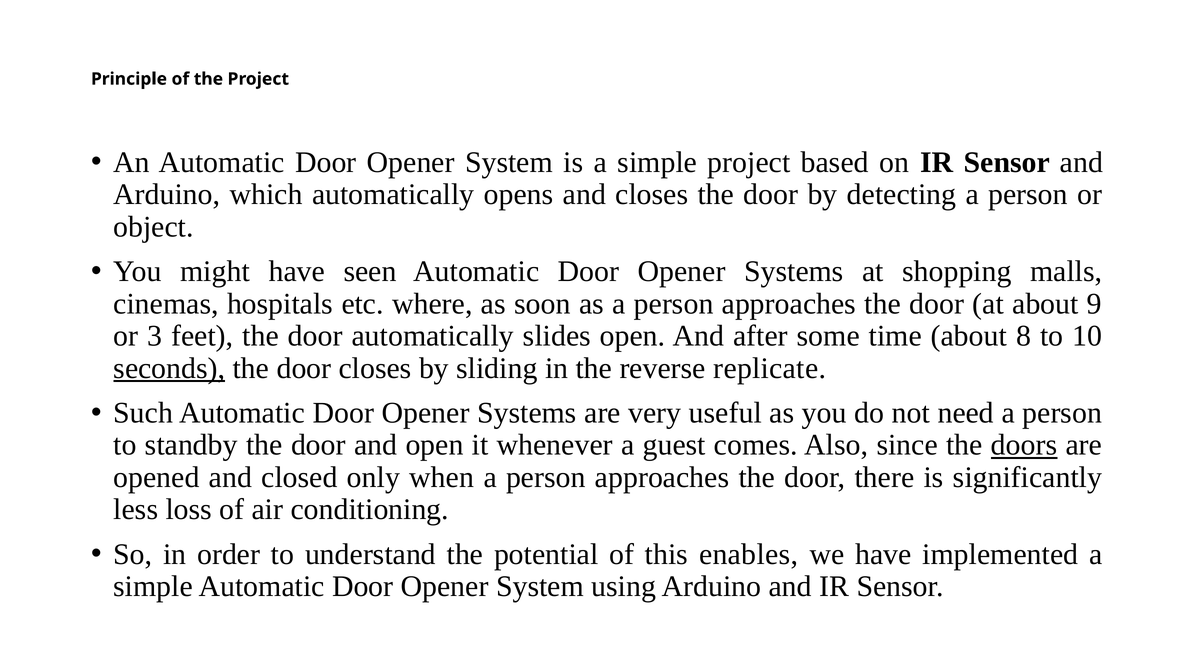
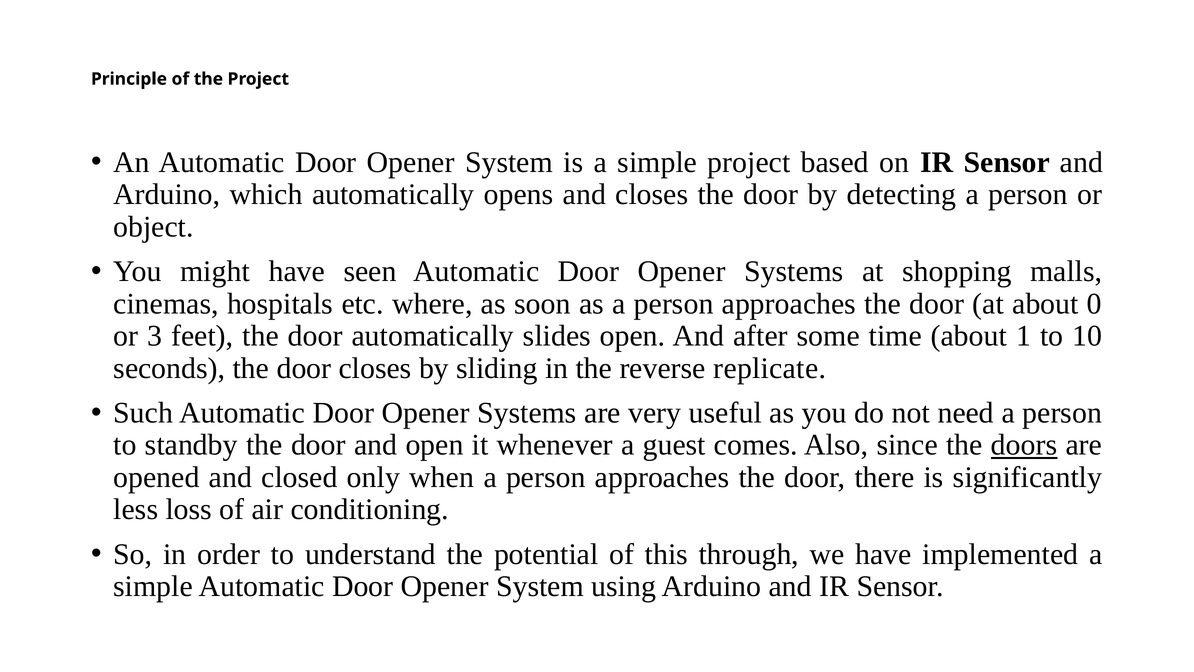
9: 9 -> 0 (1094, 303)
8: 8 -> 1 (1023, 336)
seconds underline: present -> none (169, 368)
enables: enables -> through (749, 554)
